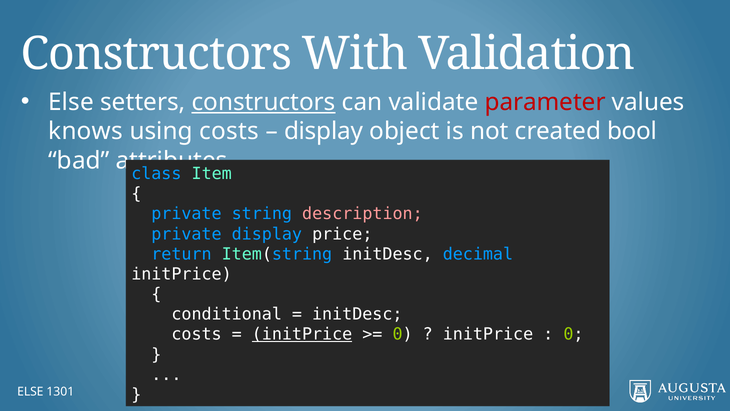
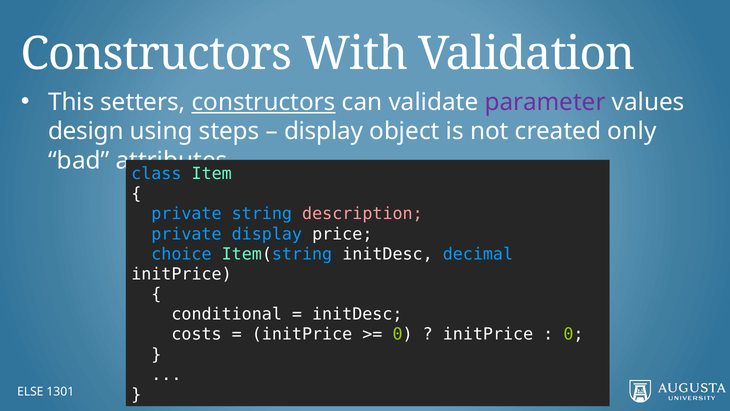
Else: Else -> This (71, 102)
parameter colour: red -> purple (545, 102)
knows: knows -> design (86, 131)
using costs: costs -> steps (229, 131)
bool: bool -> only (632, 131)
return: return -> choice (181, 254)
initPrice underline: present -> none (302, 334)
